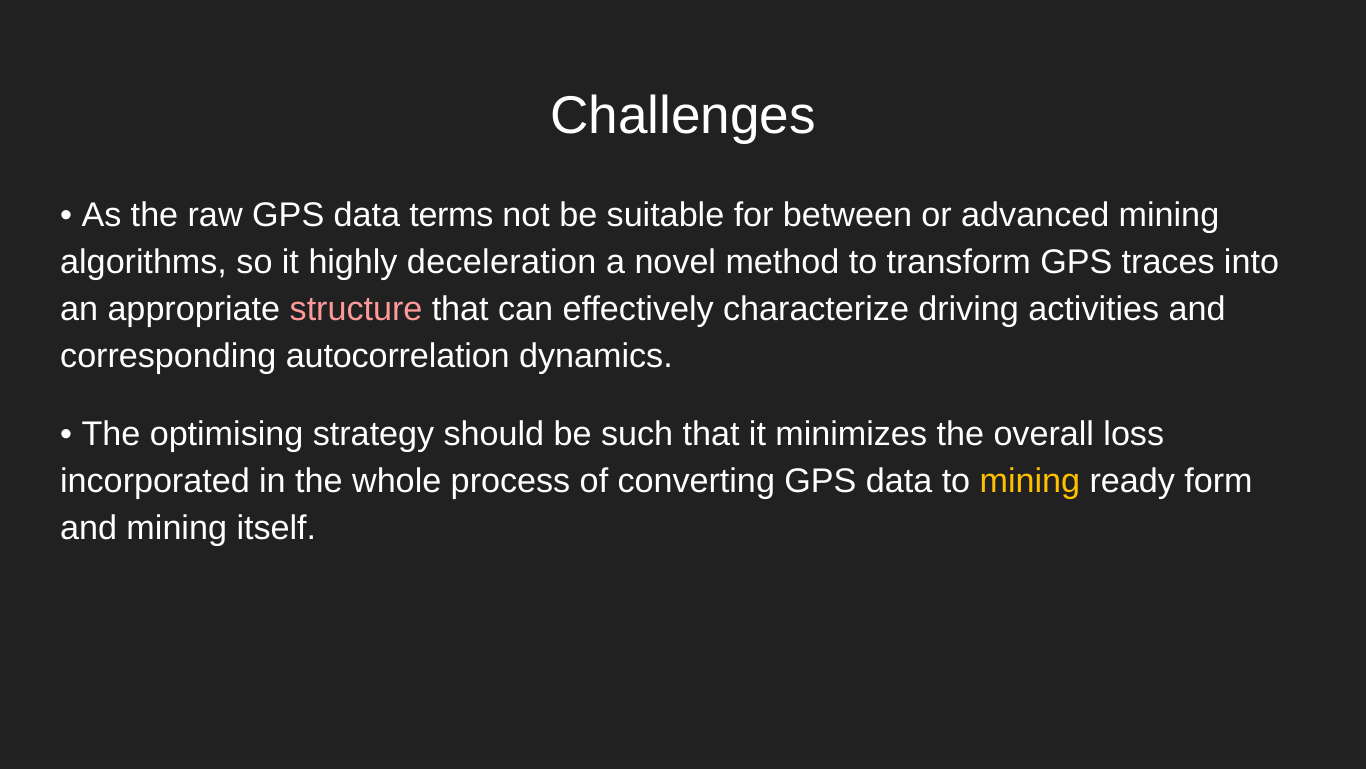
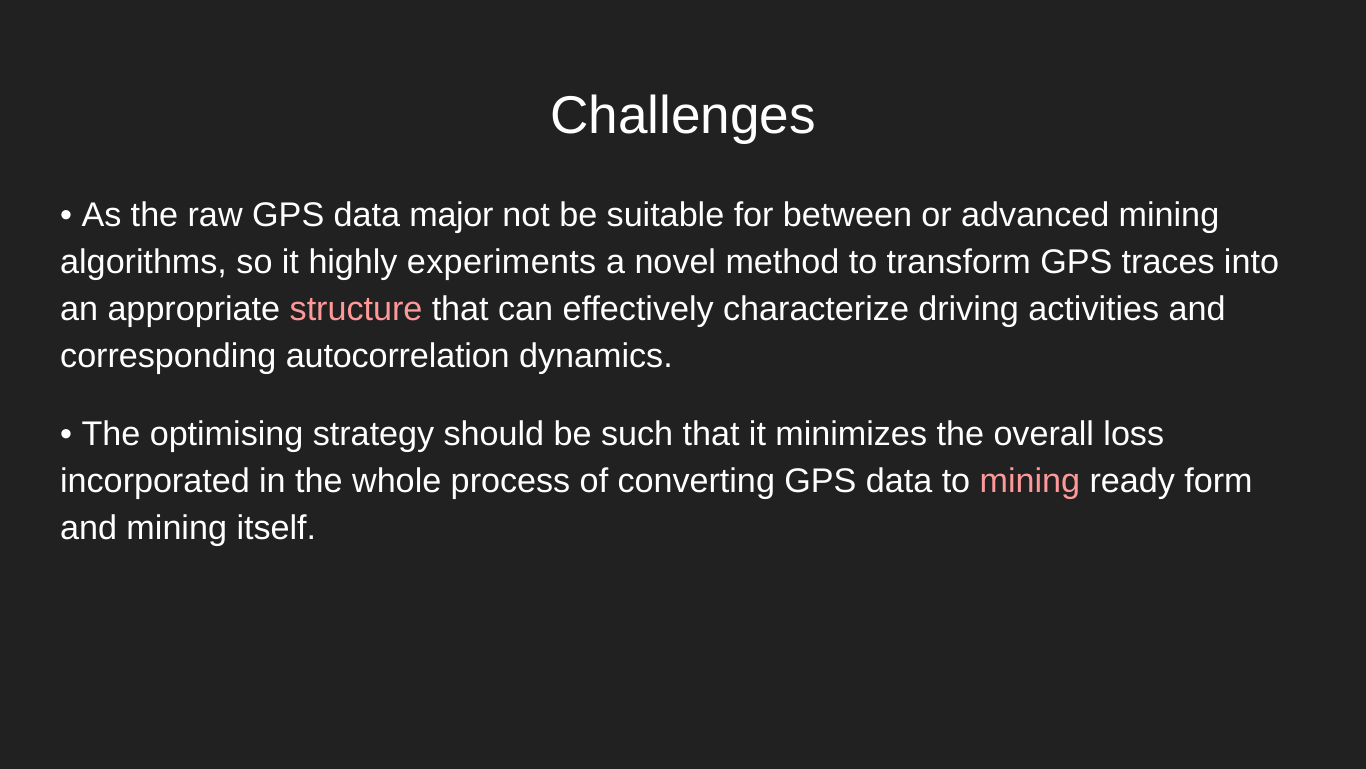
terms: terms -> major (451, 215)
deceleration: deceleration -> experiments (502, 262)
mining colour: yellow -> pink (1030, 481)
